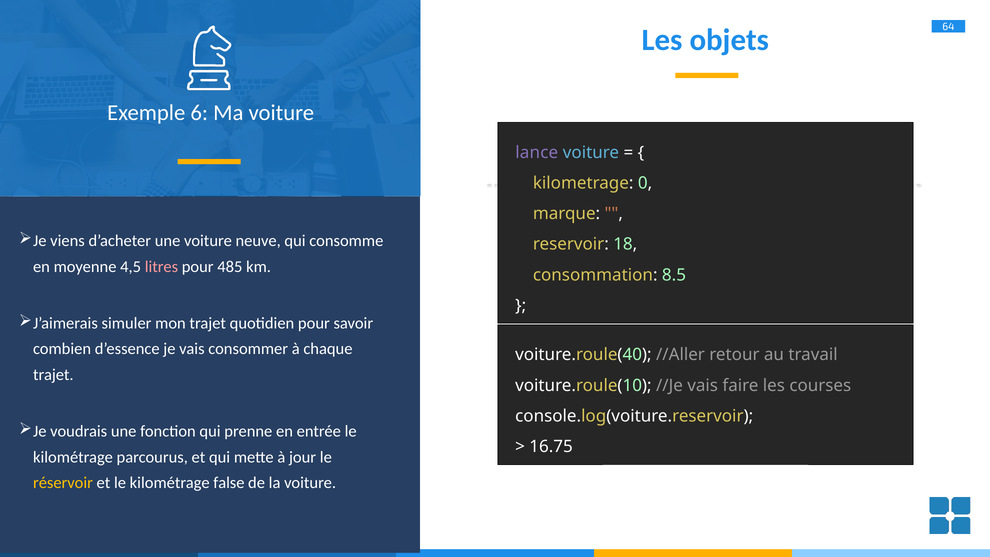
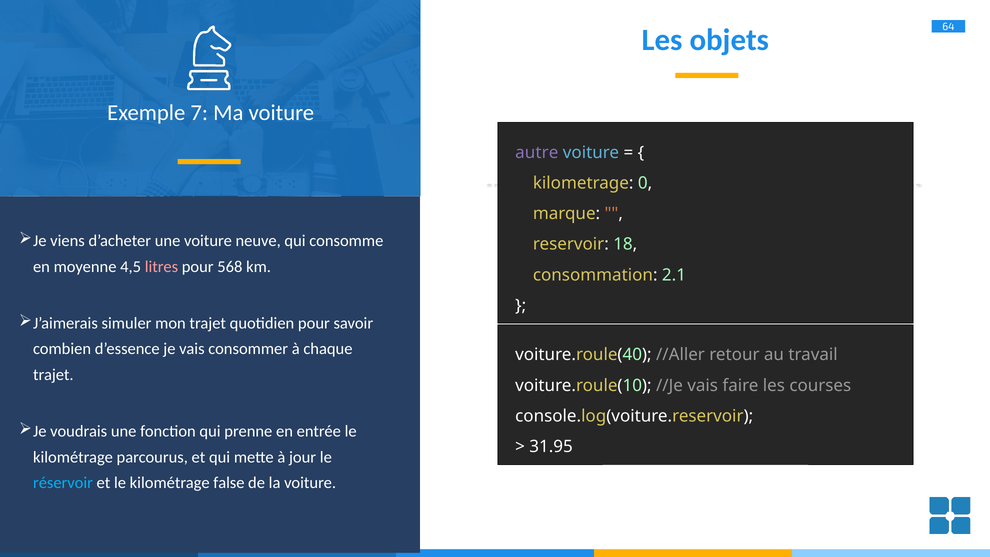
6: 6 -> 7 (199, 113)
lance: lance -> autre (537, 152)
485: 485 -> 568 (230, 267)
8.5: 8.5 -> 2.1 (674, 275)
16.75: 16.75 -> 31.95 (551, 447)
réservoir colour: yellow -> light blue (63, 483)
